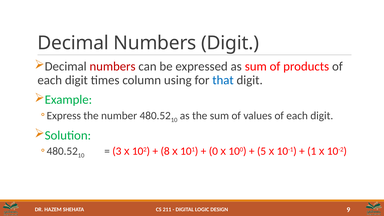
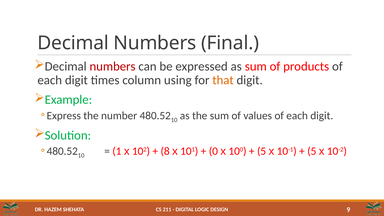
Numbers Digit: Digit -> Final (230, 43)
that colour: blue -> orange (223, 80)
3: 3 -> 1 (117, 151)
1: 1 -> 5 (312, 151)
